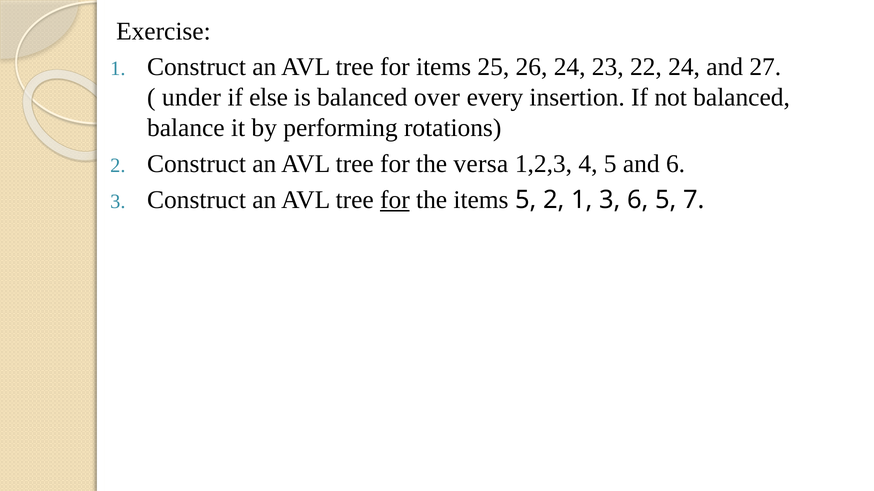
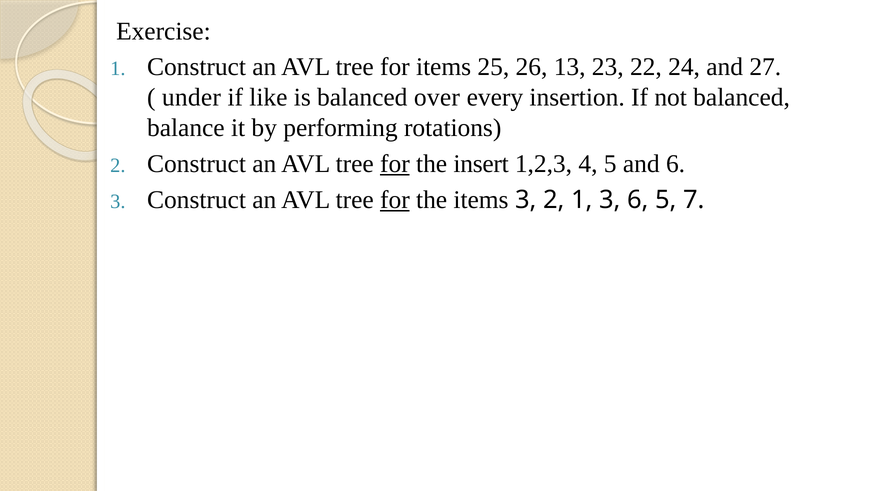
26 24: 24 -> 13 (570, 67)
else: else -> like (268, 98)
for underline: none -> present (395, 164)
versa: versa -> insert (481, 164)
items 5: 5 -> 3 (526, 200)
